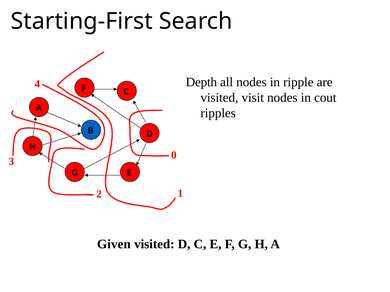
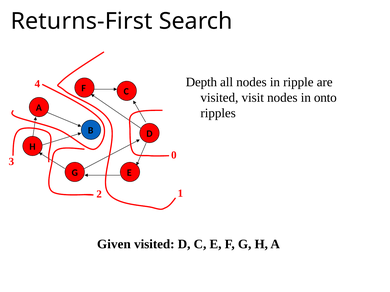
Starting-First: Starting-First -> Returns-First (82, 21)
cout: cout -> onto (325, 98)
